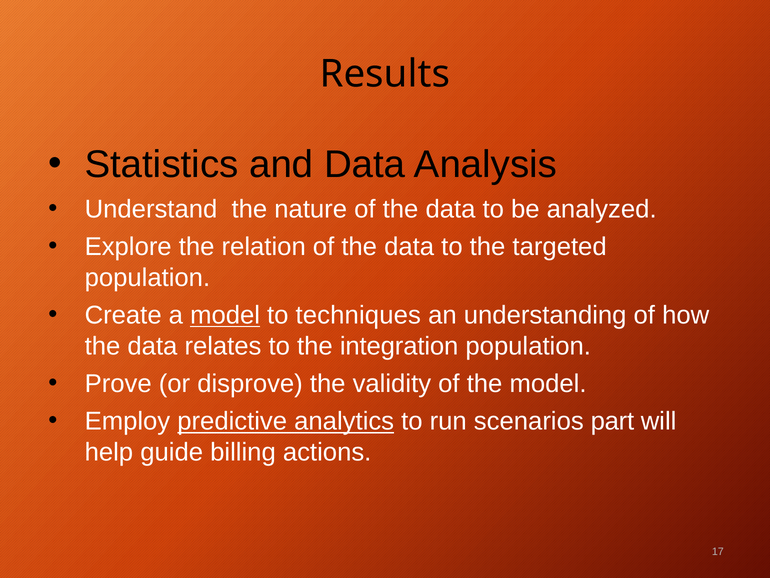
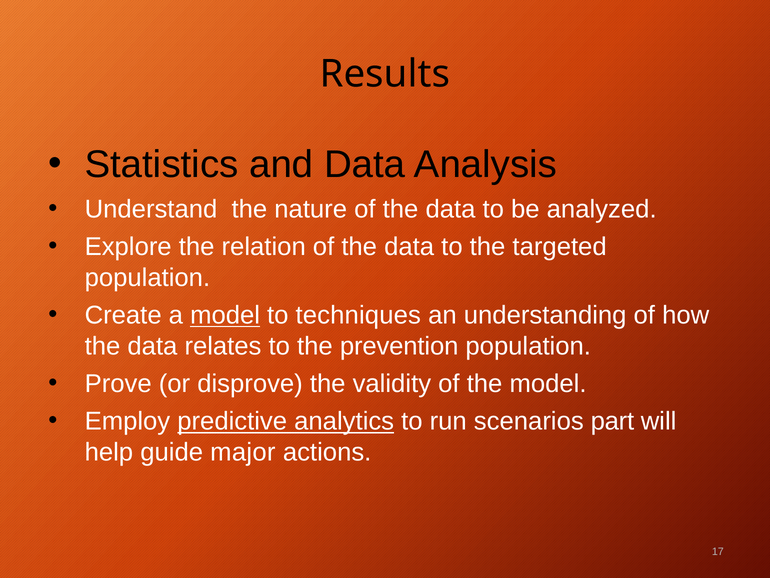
integration: integration -> prevention (399, 346)
billing: billing -> major (243, 452)
